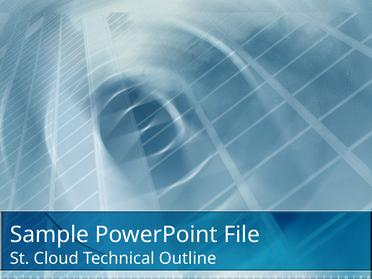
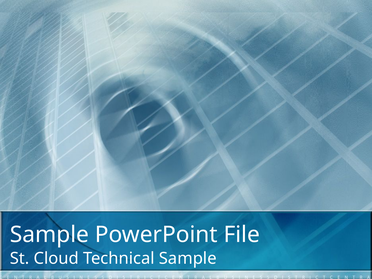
Technical Outline: Outline -> Sample (188, 258)
